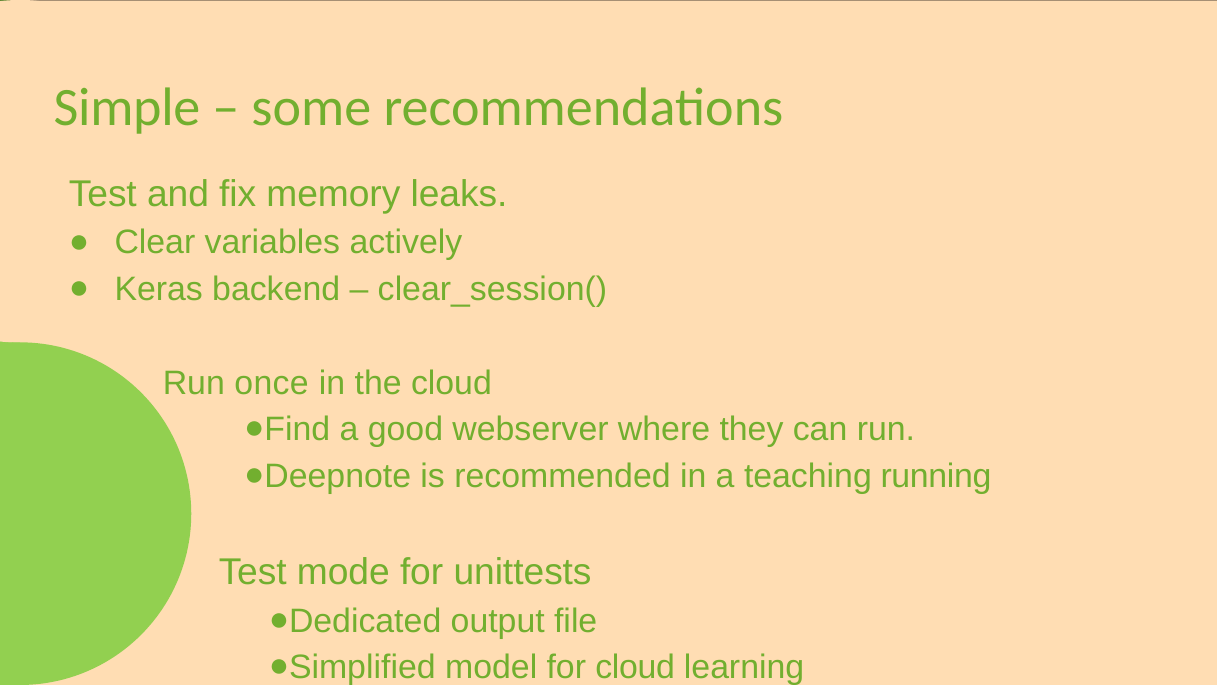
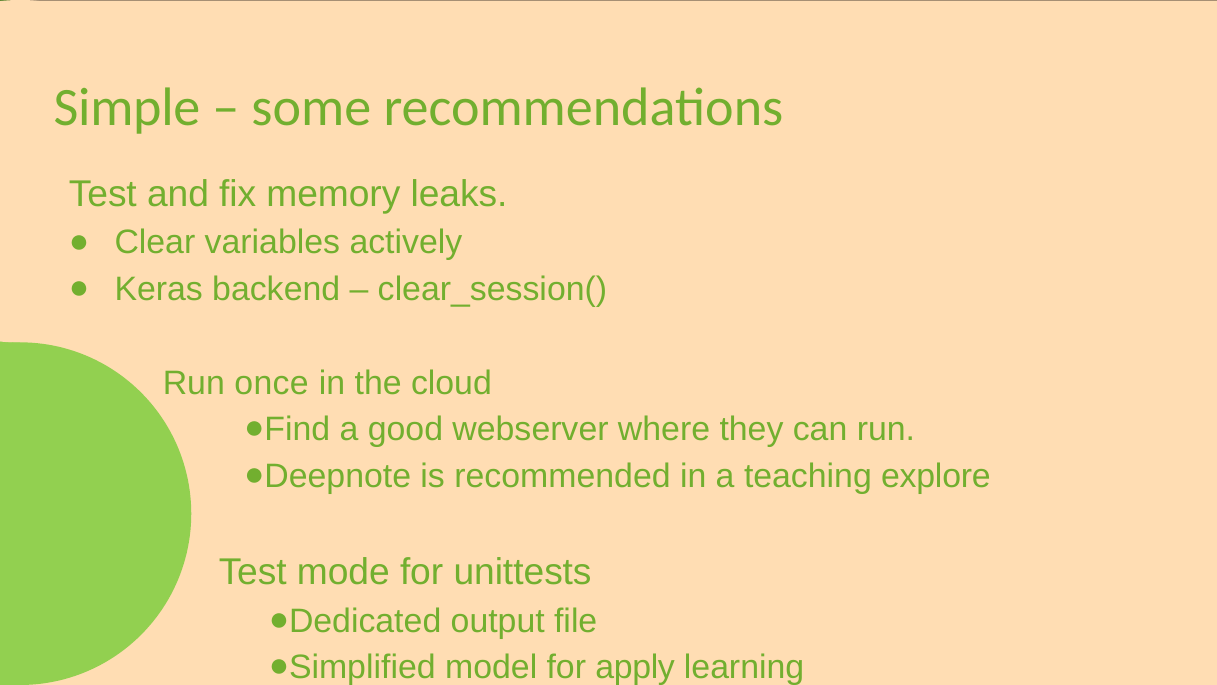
running: running -> explore (936, 476)
for cloud: cloud -> apply (635, 667)
